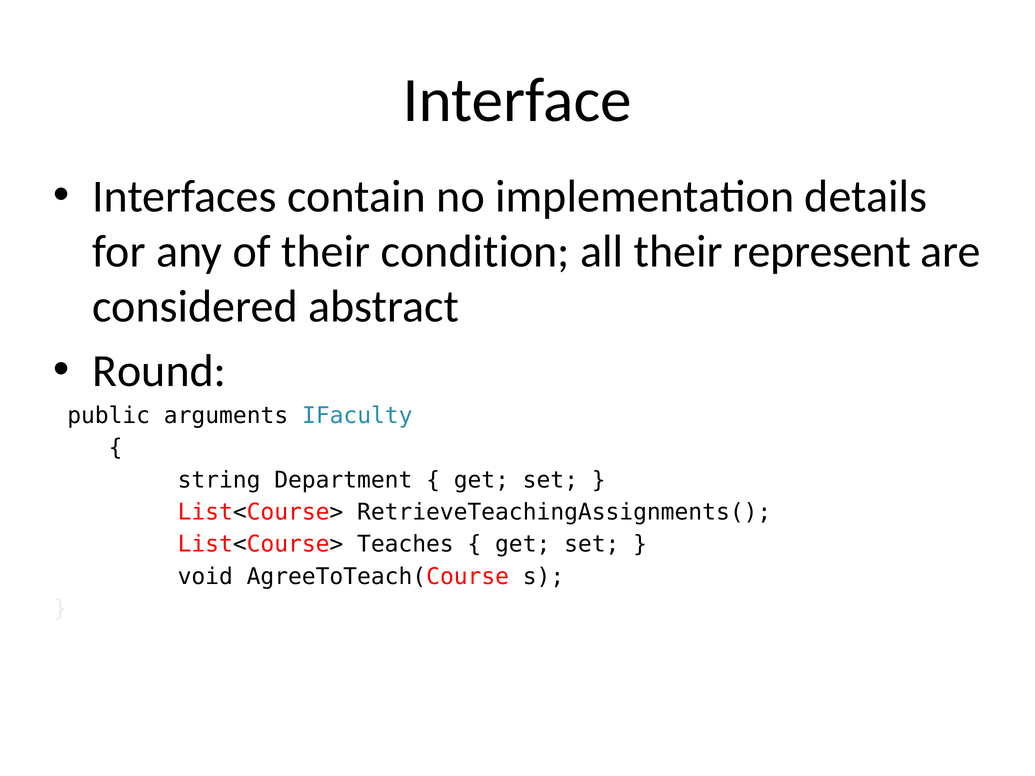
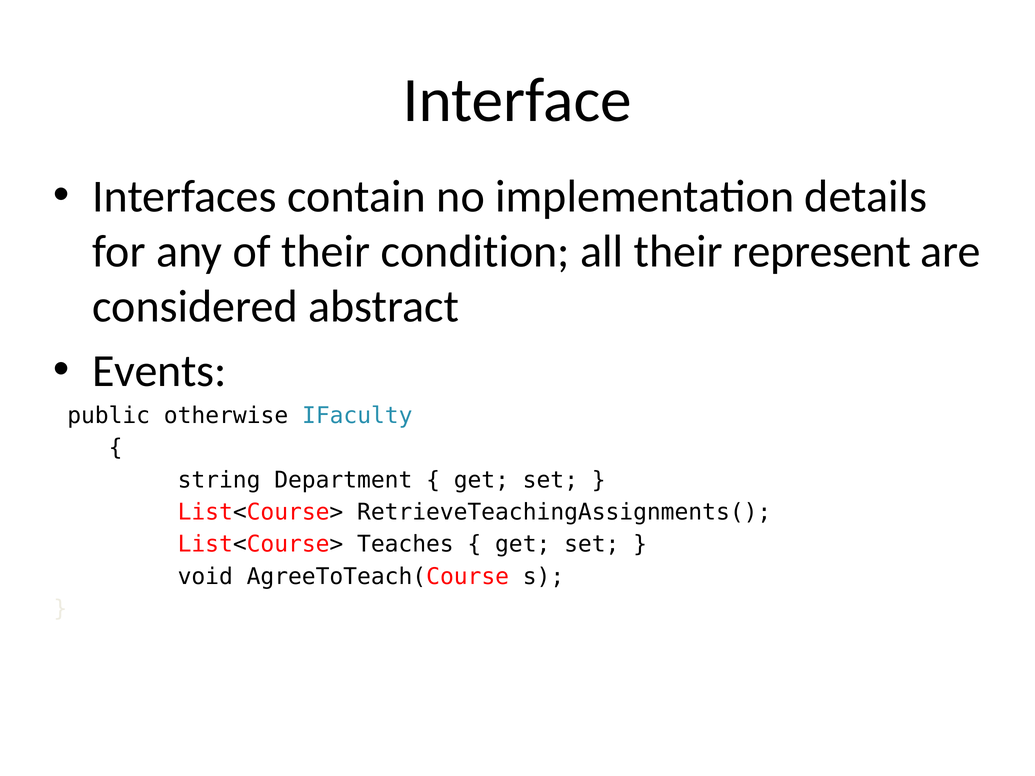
Round: Round -> Events (159, 371)
arguments: arguments -> otherwise (226, 416)
